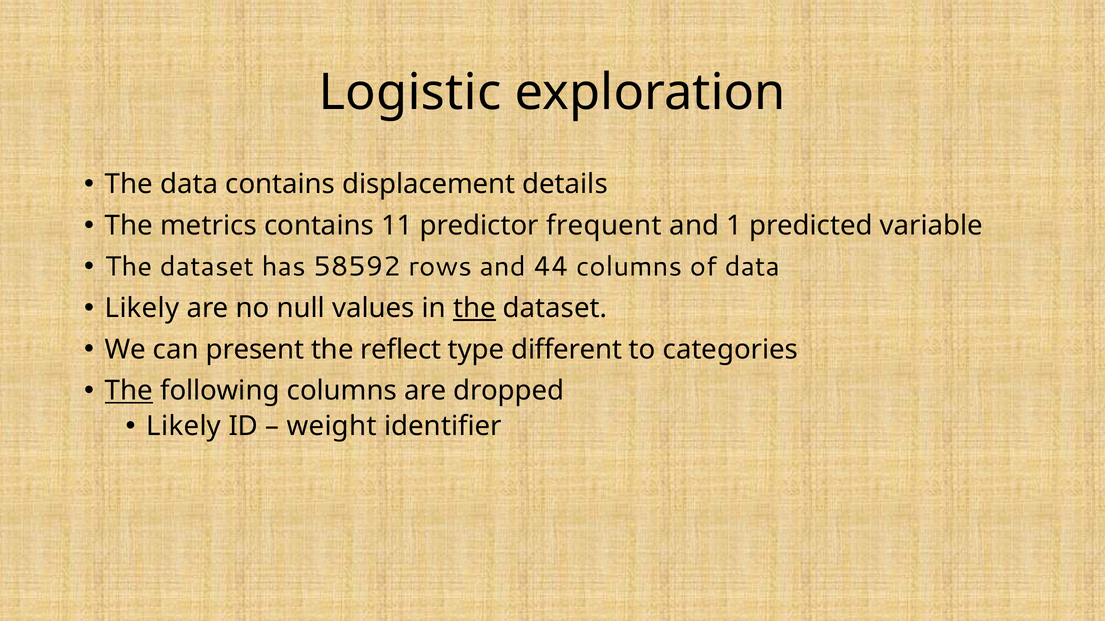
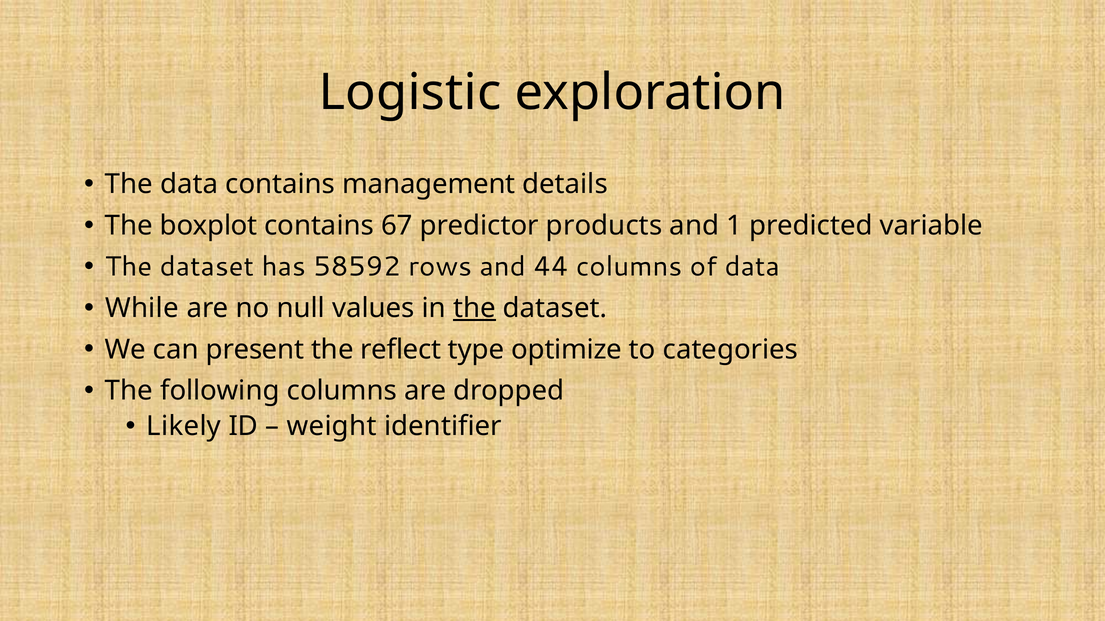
displacement: displacement -> management (429, 184)
metrics: metrics -> boxplot (209, 226)
11: 11 -> 67 (397, 226)
frequent: frequent -> products (604, 226)
Likely: Likely -> While (142, 308)
different: different -> optimize (567, 350)
The underline: present -> none (129, 391)
